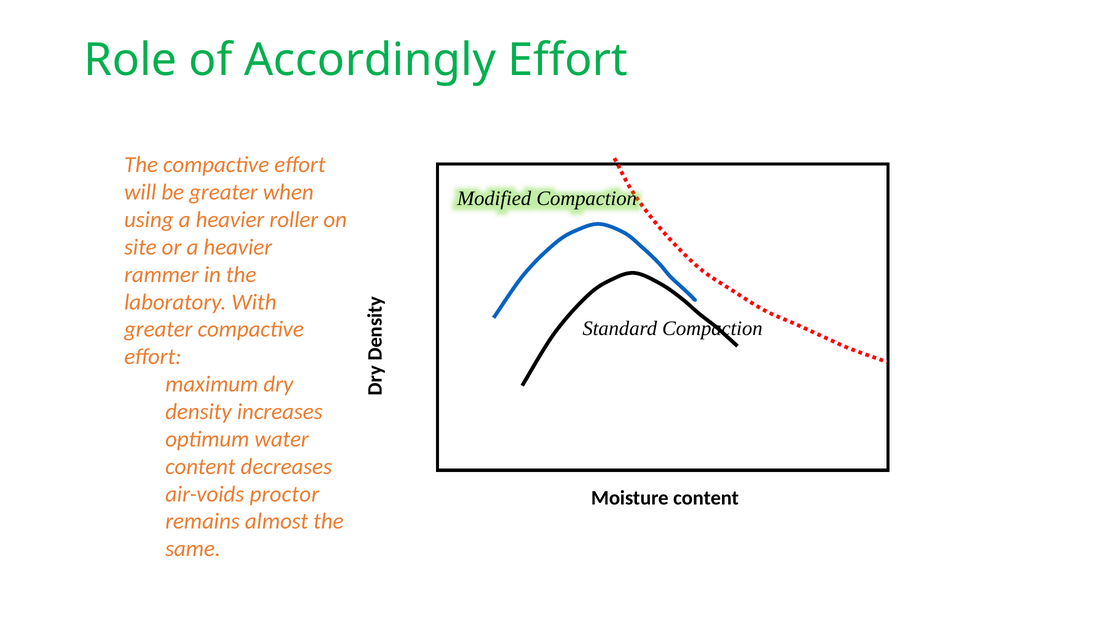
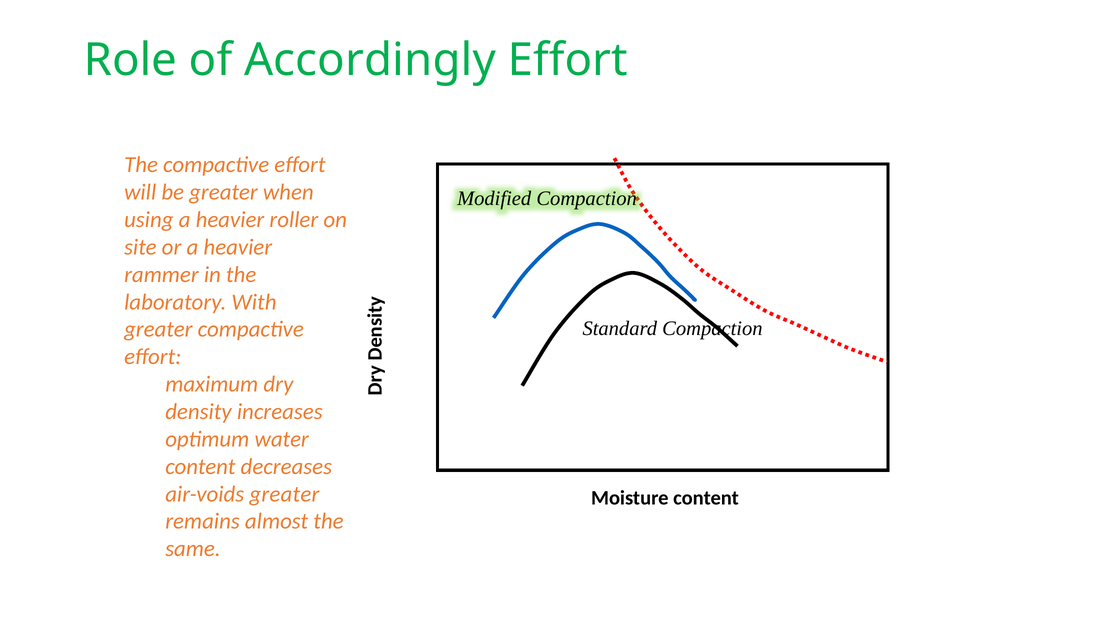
air-voids proctor: proctor -> greater (284, 494)
